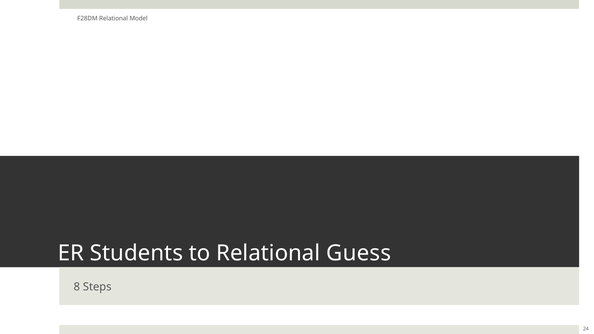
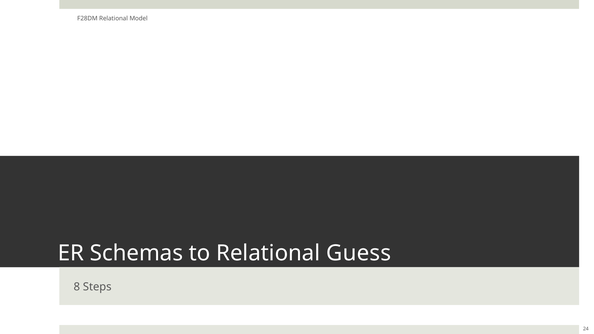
Students: Students -> Schemas (137, 253)
